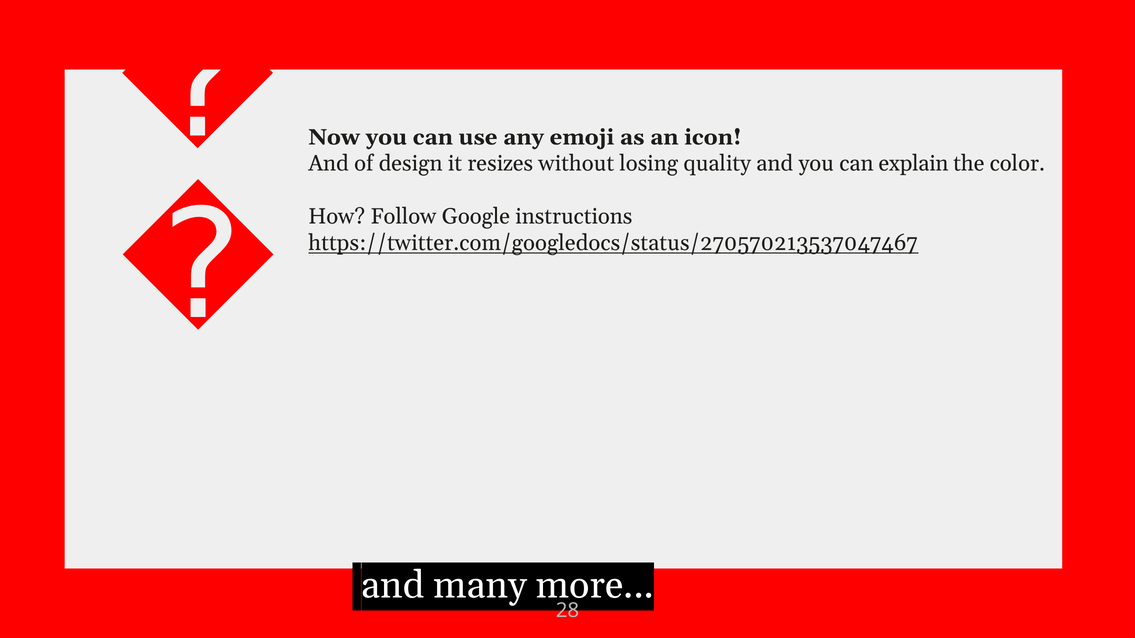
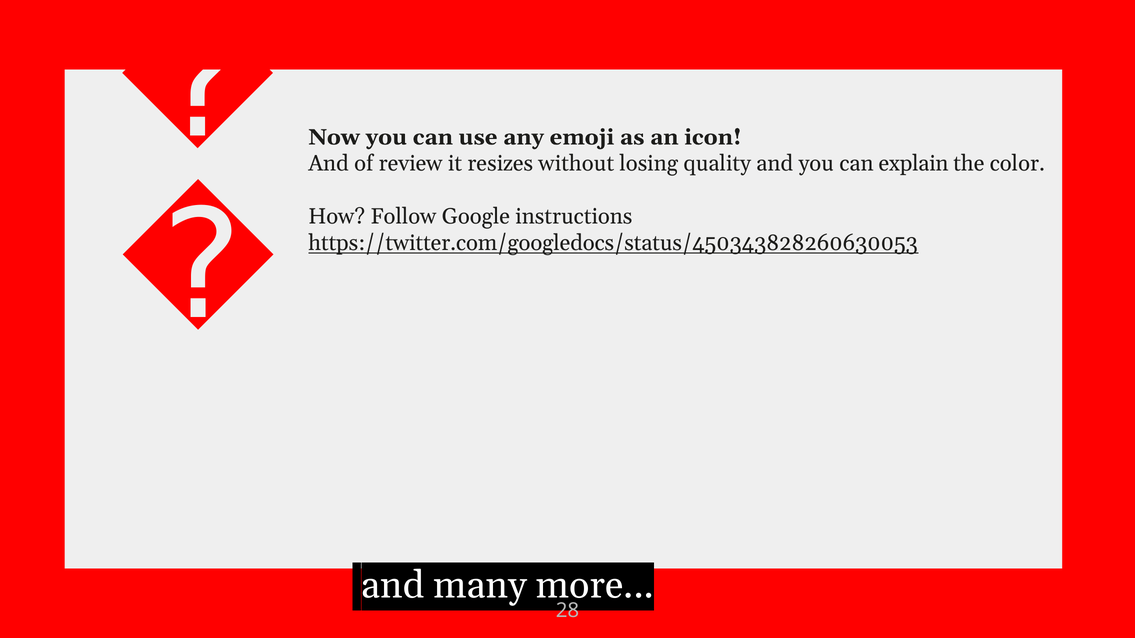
design: design -> review (411, 164)
https://twitter.com/googledocs/status/270570213537047467: https://twitter.com/googledocs/status/270570213537047467 -> https://twitter.com/googledocs/status/450343828260630053 (613, 243)
